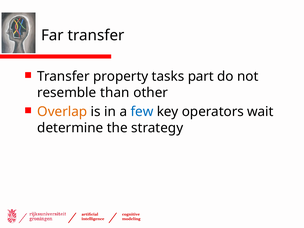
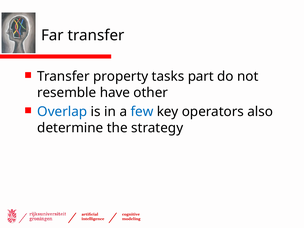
than: than -> have (115, 93)
Overlap colour: orange -> blue (62, 112)
wait: wait -> also (260, 112)
